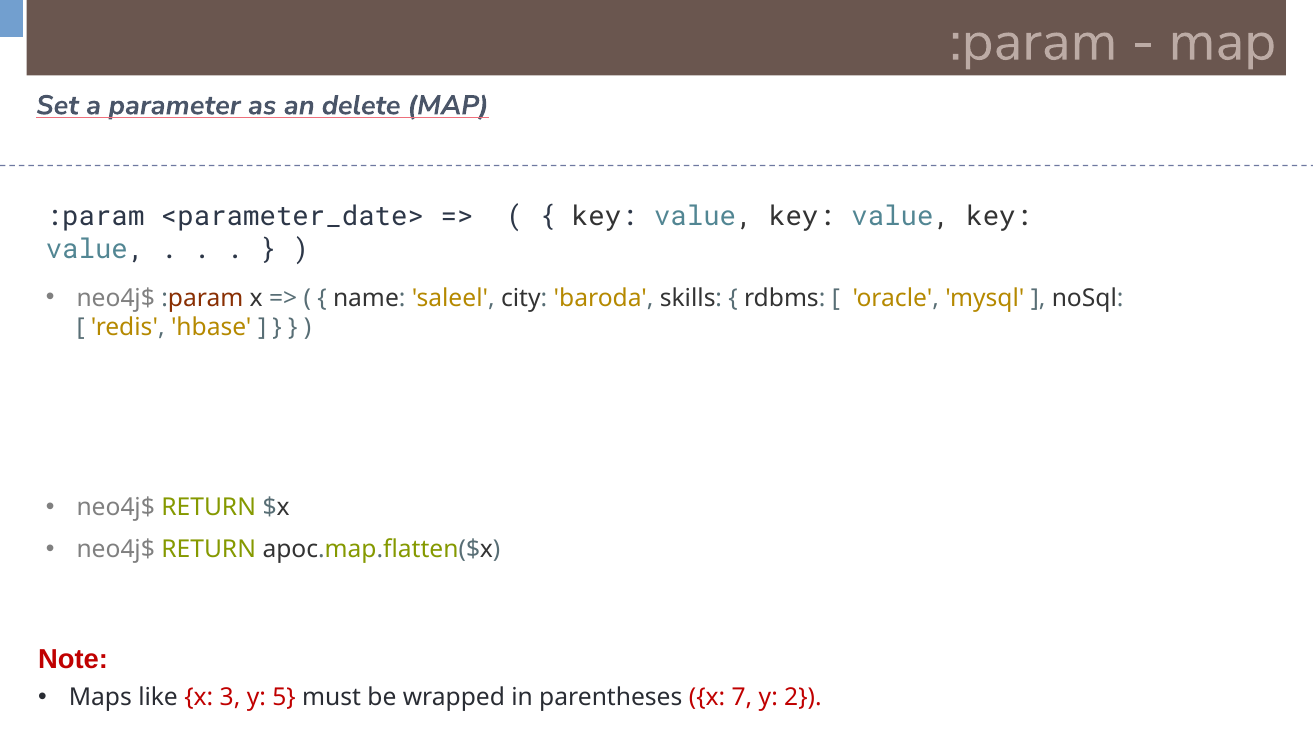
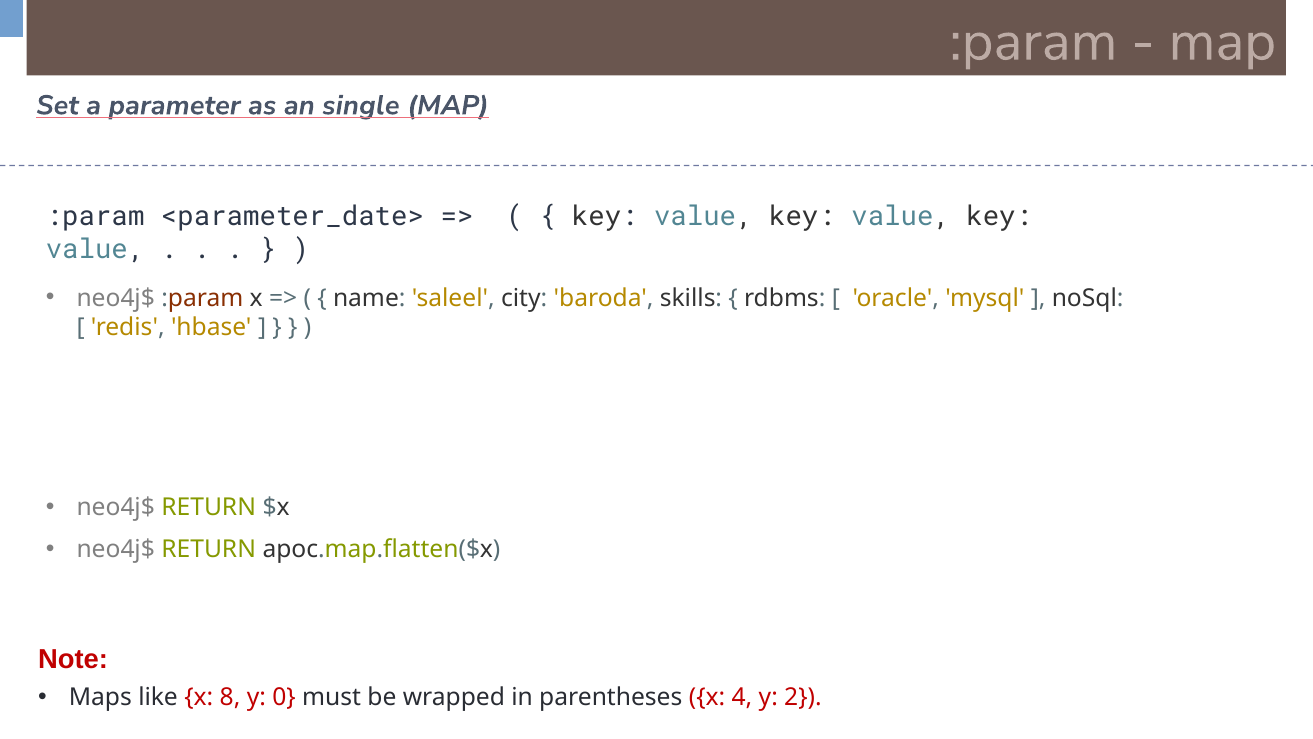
delete: delete -> single (361, 105)
3: 3 -> 8 (230, 697)
5: 5 -> 0 (284, 697)
7: 7 -> 4 (742, 697)
